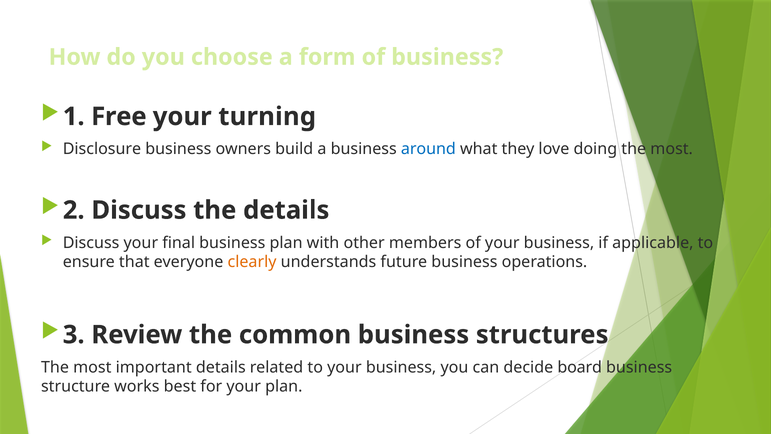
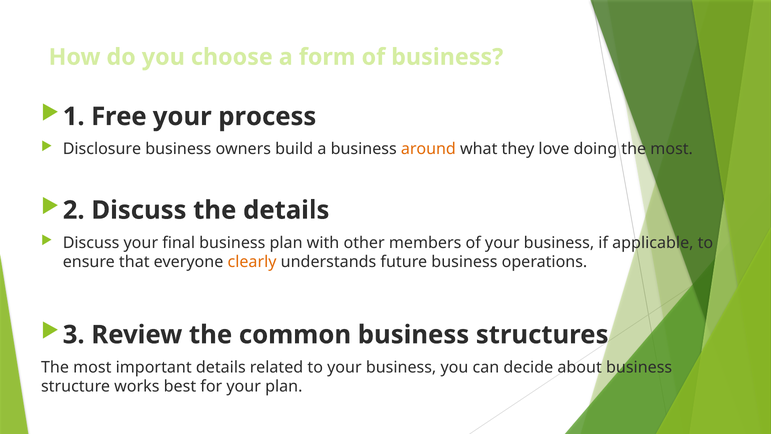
turning: turning -> process (267, 117)
around colour: blue -> orange (428, 149)
board: board -> about (580, 367)
